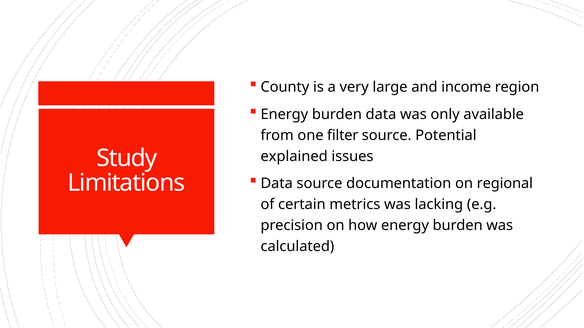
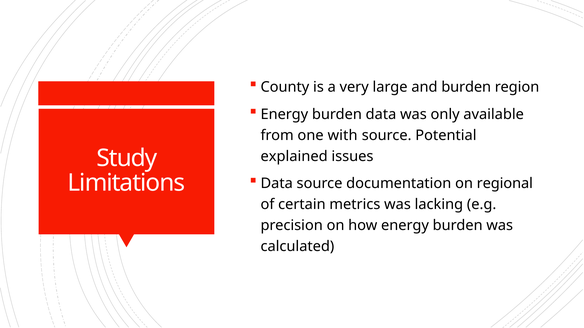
and income: income -> burden (466, 87)
filter: filter -> with (343, 135)
